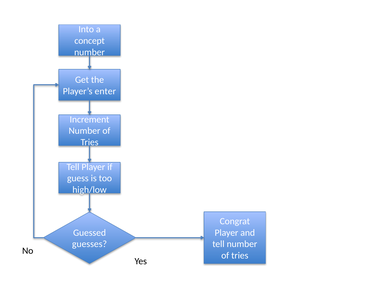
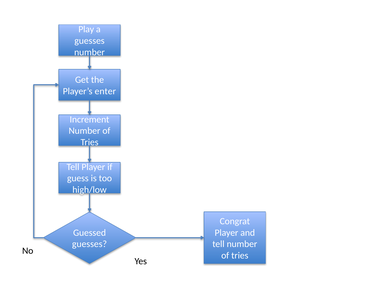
Into: Into -> Play (86, 29)
concept: concept -> guesses (90, 41)
